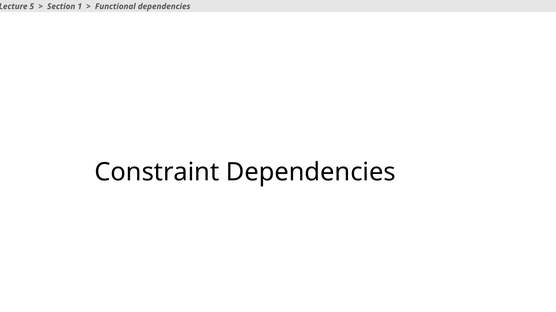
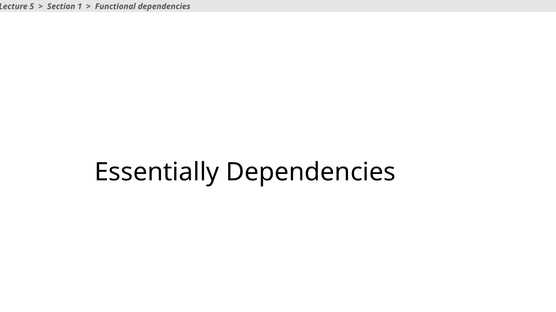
Constraint: Constraint -> Essentially (157, 173)
